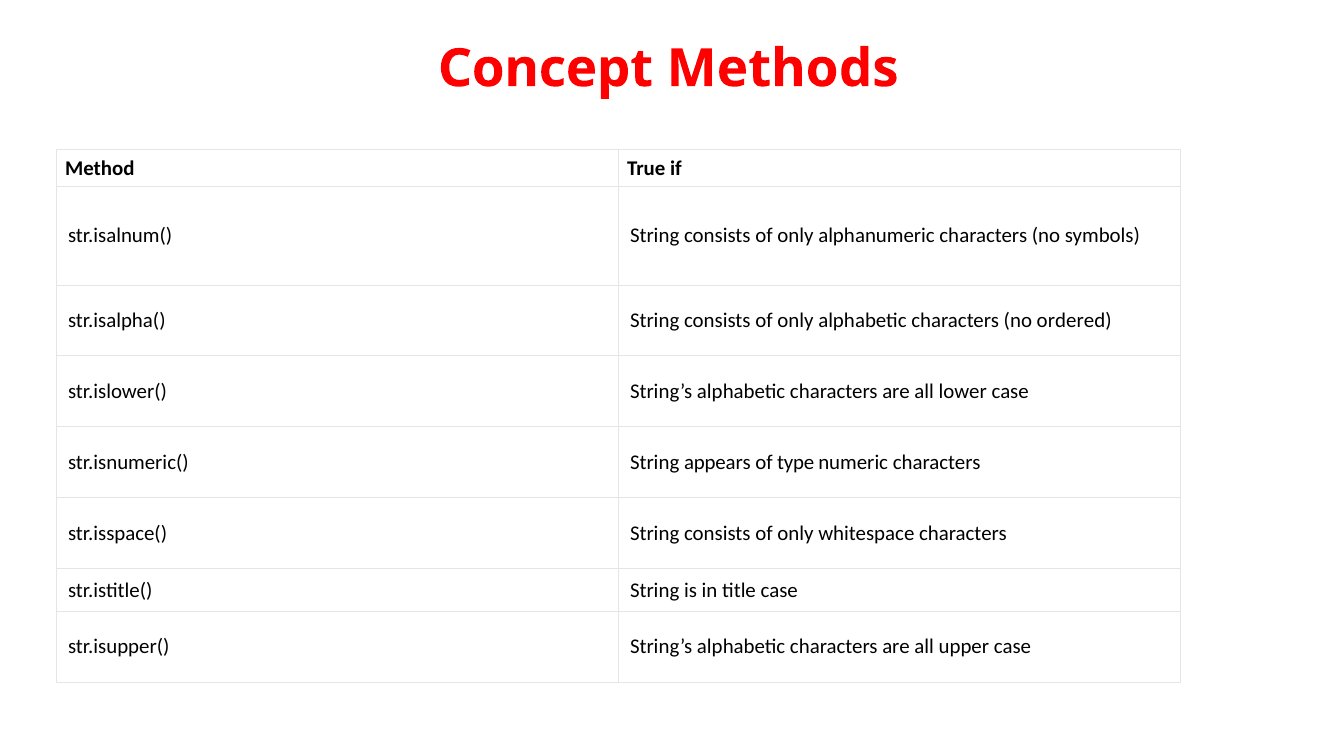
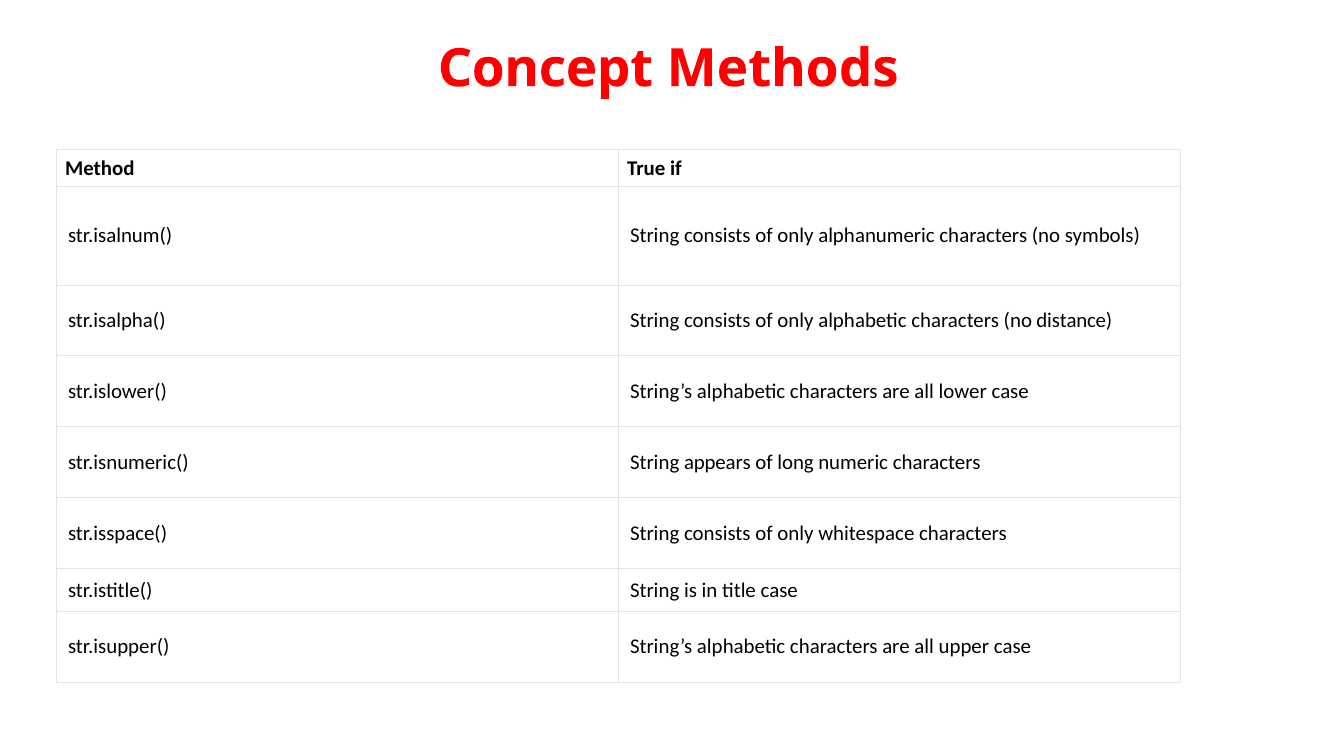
ordered: ordered -> distance (1074, 321)
type: type -> long (796, 462)
